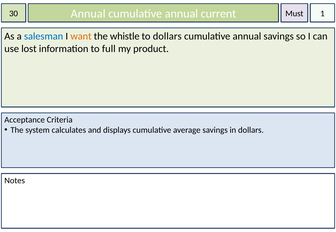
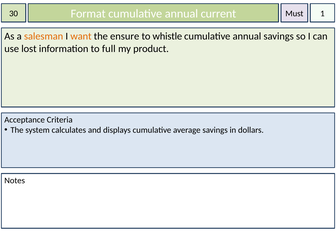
30 Annual: Annual -> Format (88, 14)
salesman colour: blue -> orange (44, 36)
whistle: whistle -> ensure (125, 36)
to dollars: dollars -> whistle (167, 36)
